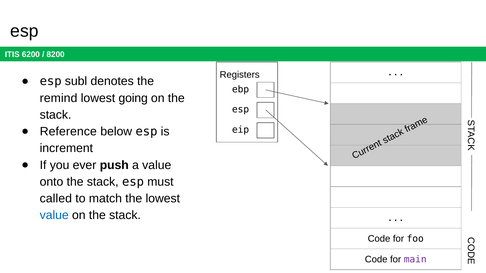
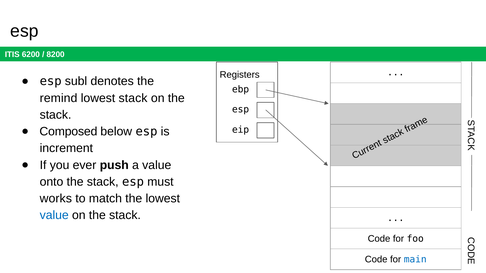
lowest going: going -> stack (133, 98)
Reference: Reference -> Composed (68, 132)
called: called -> works (56, 199)
main colour: purple -> blue (415, 260)
